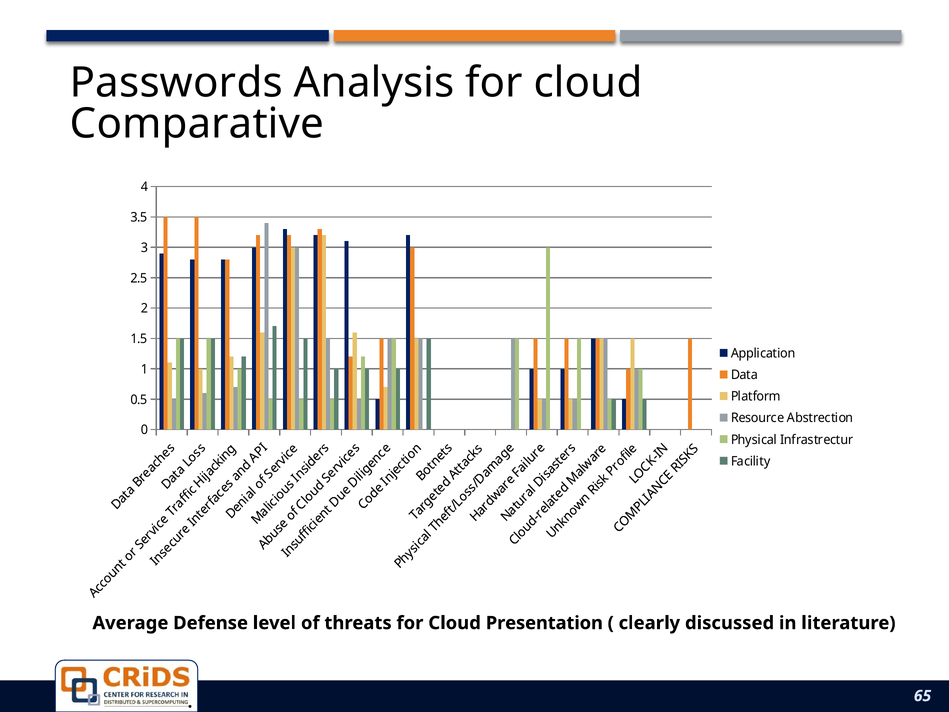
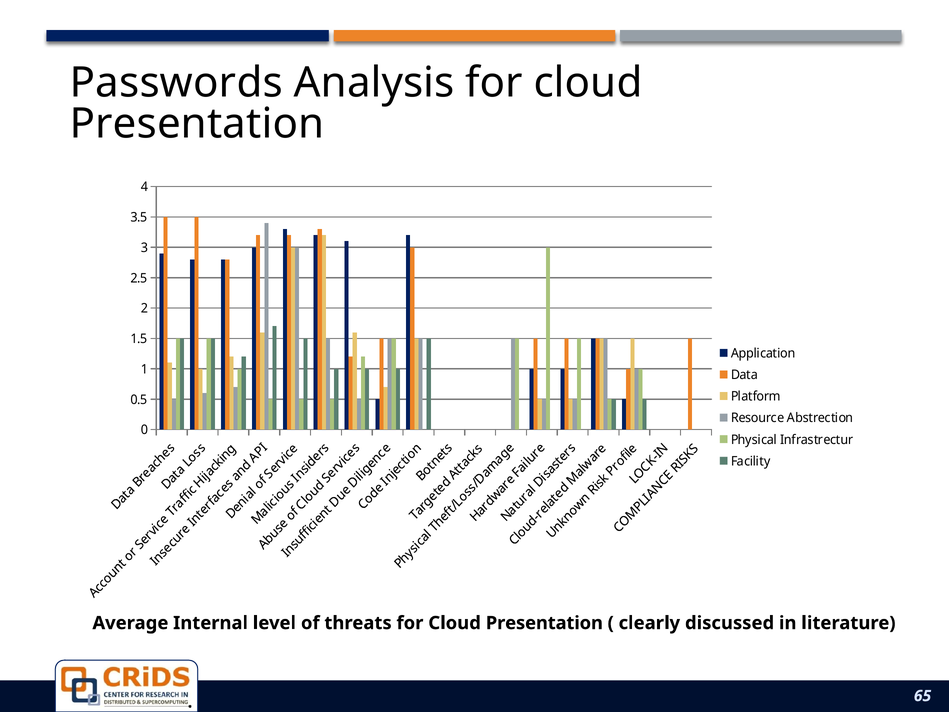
Comparative: Comparative -> Presentation (197, 124)
Defense: Defense -> Internal (211, 623)
